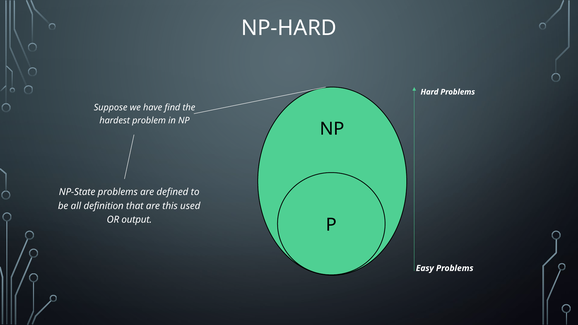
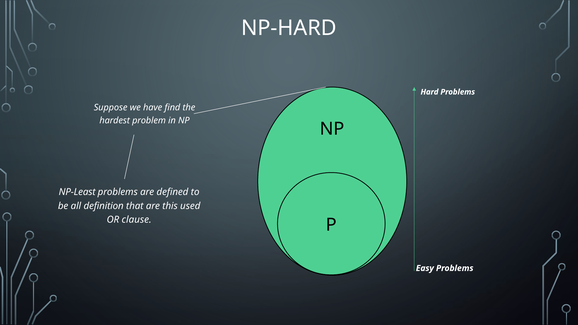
NP-State: NP-State -> NP-Least (77, 192)
output: output -> clause (137, 220)
